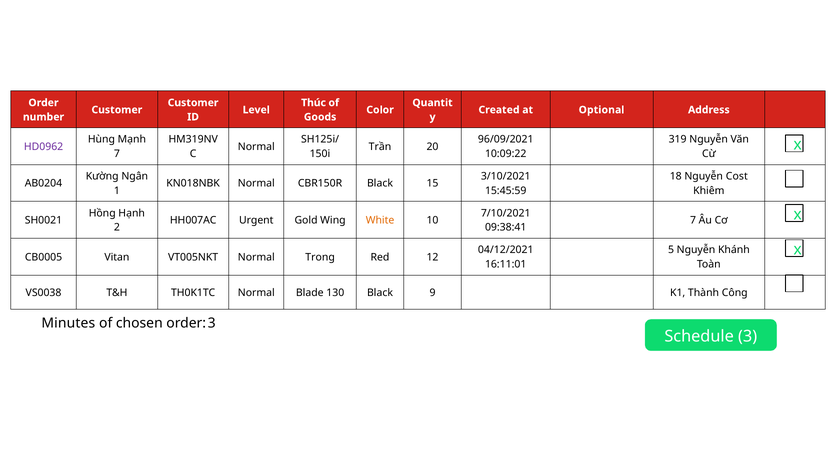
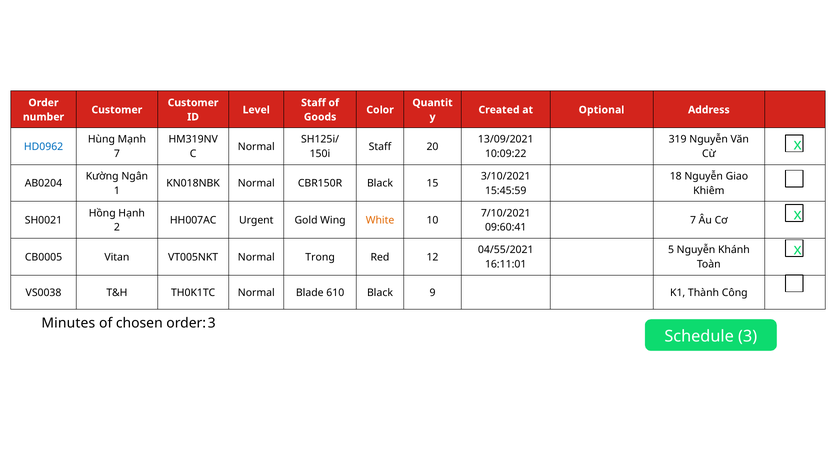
Thúc: Thúc -> Staff (313, 103)
96/09/2021: 96/09/2021 -> 13/09/2021 (506, 140)
HD0962 colour: purple -> blue (44, 147)
Trần: Trần -> Staff (380, 147)
Cost: Cost -> Giao (737, 176)
09:38:41: 09:38:41 -> 09:60:41 (506, 227)
04/12/2021: 04/12/2021 -> 04/55/2021 (506, 250)
130: 130 -> 610 (335, 293)
